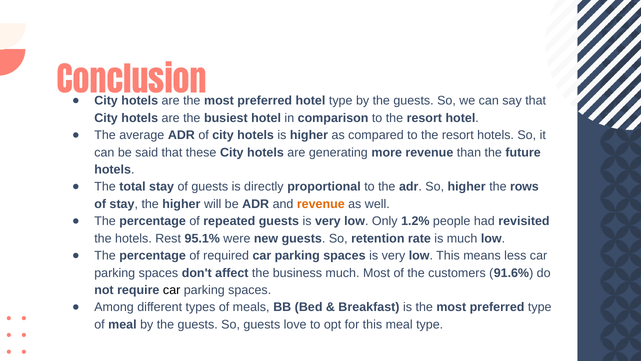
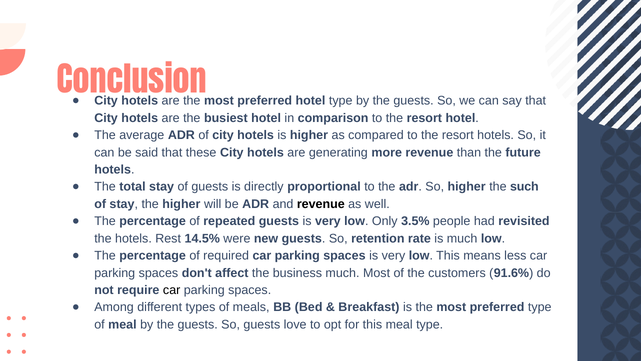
rows: rows -> such (524, 187)
revenue colour: orange -> black (321, 204)
1.2%: 1.2% -> 3.5% (415, 221)
95.1%: 95.1% -> 14.5% (202, 238)
